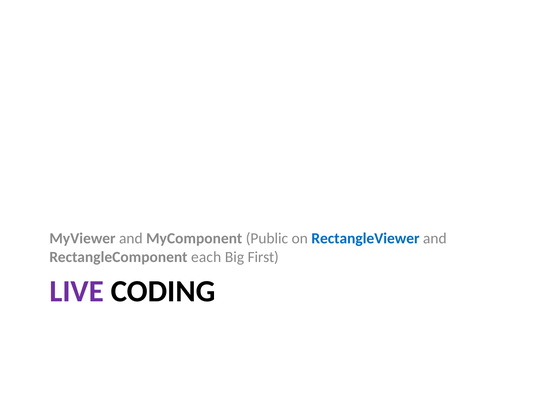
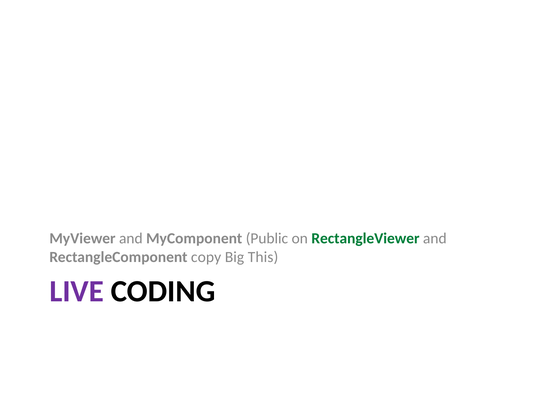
RectangleViewer colour: blue -> green (365, 238)
each: each -> copy (206, 257)
First: First -> This (263, 257)
